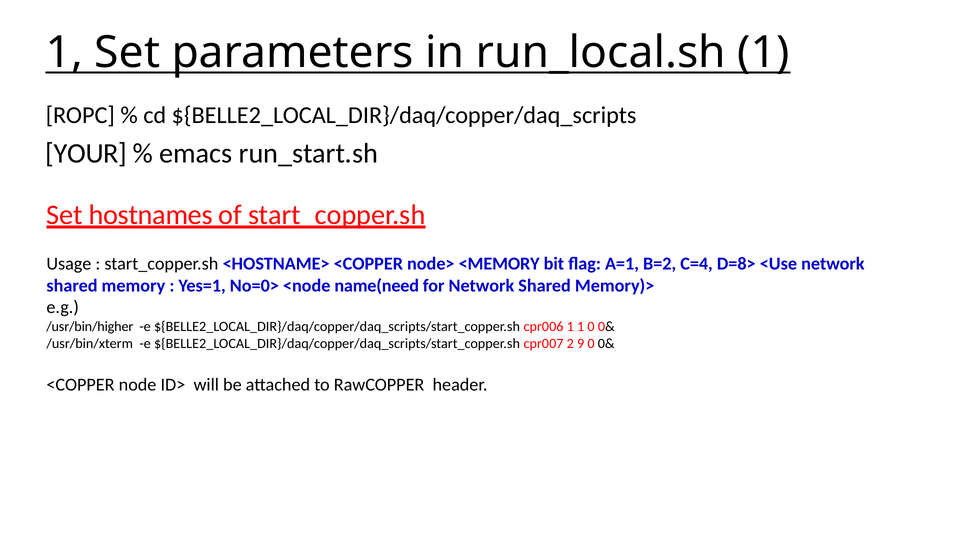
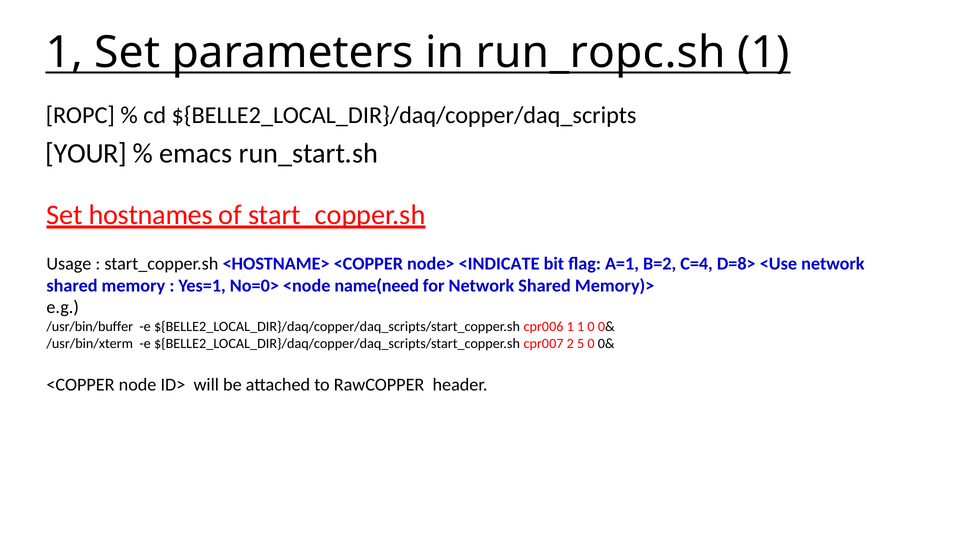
run_local.sh: run_local.sh -> run_ropc.sh (601, 52)
<MEMORY: <MEMORY -> <INDICATE (499, 264)
/usr/bin/higher: /usr/bin/higher -> /usr/bin/buffer (90, 327)
9: 9 -> 5 (581, 344)
